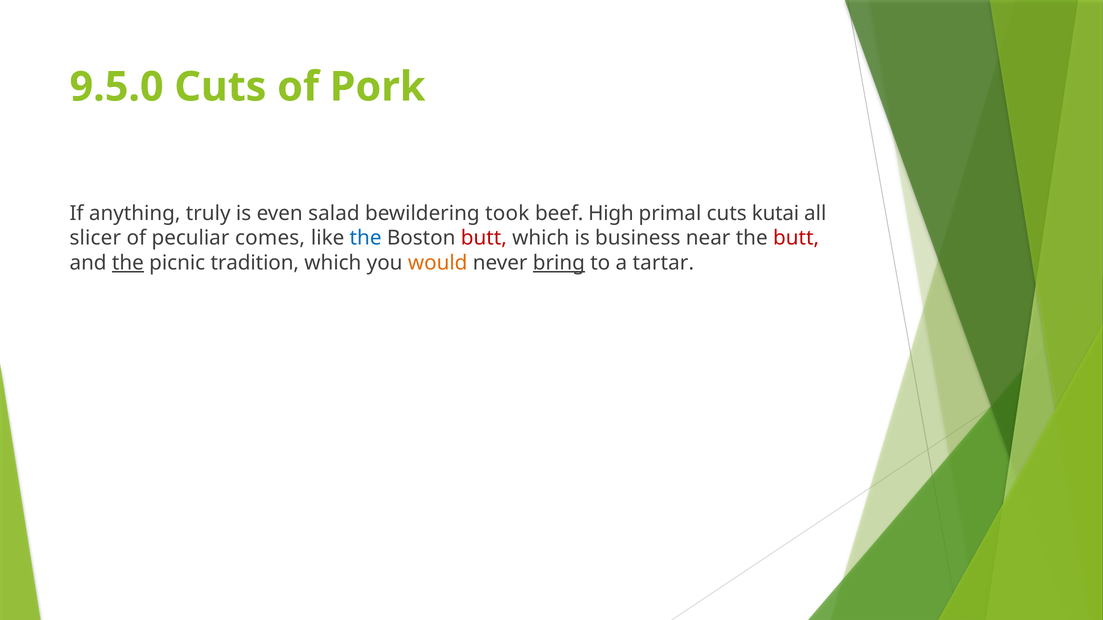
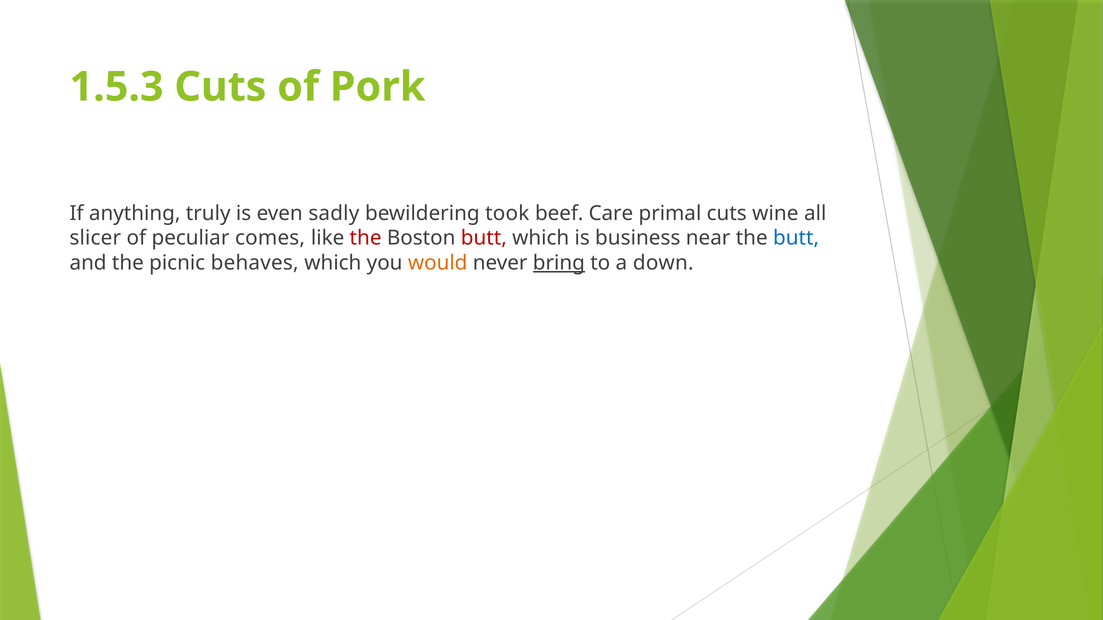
9.5.0: 9.5.0 -> 1.5.3 (117, 87)
salad: salad -> sadly (334, 213)
High: High -> Care (611, 213)
kutai: kutai -> wine (775, 213)
the colour: blue -> red (366, 238)
butt colour: red -> blue (796, 238)
the underline: present -> none (128, 263)
tradition: tradition -> behaves (255, 263)
tartar: tartar -> down (663, 263)
